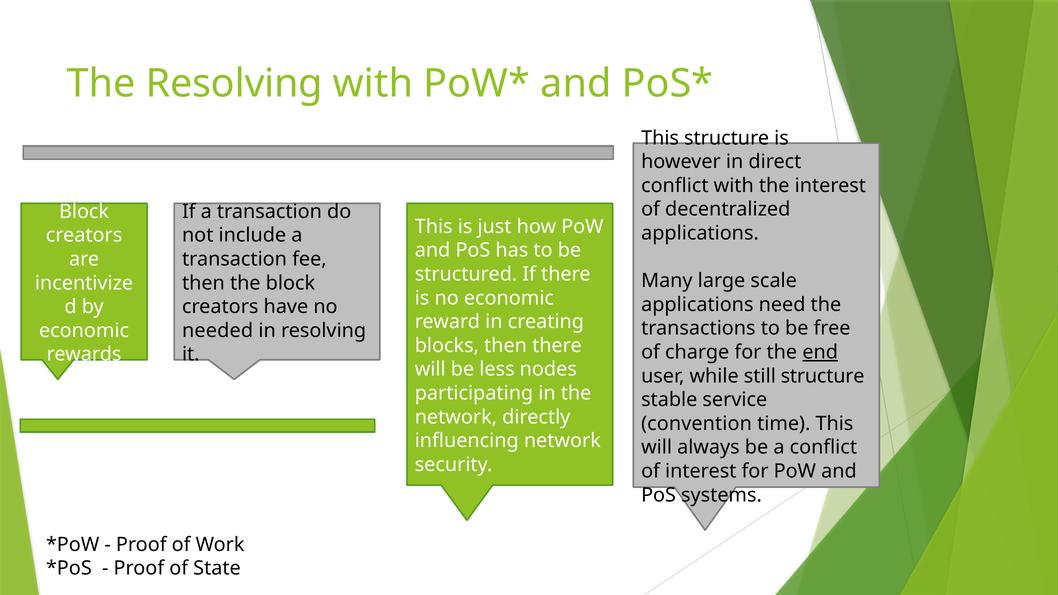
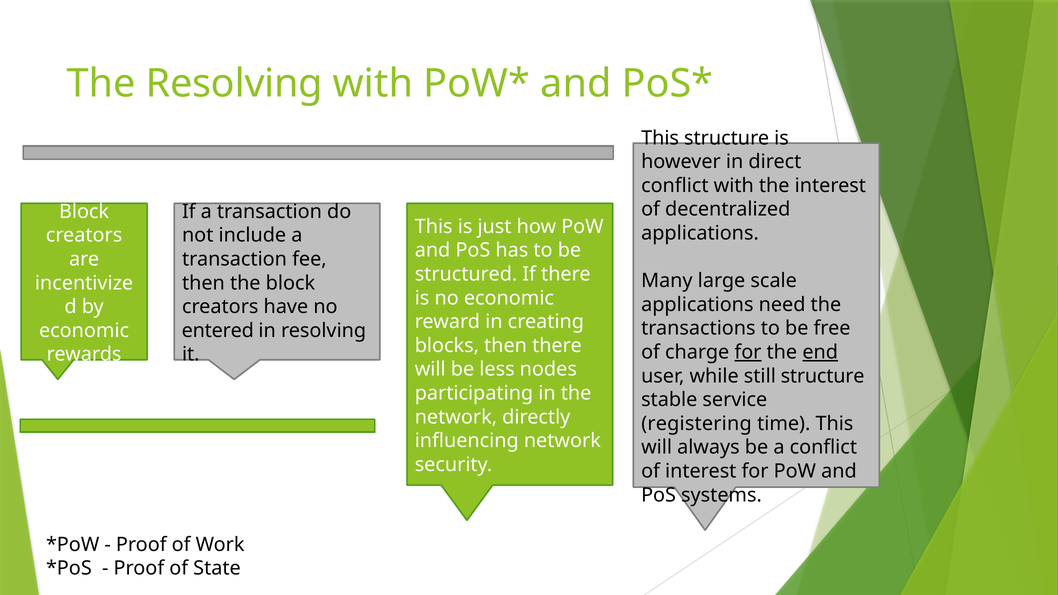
needed: needed -> entered (218, 331)
for underline: none -> present (748, 352)
convention: convention -> registering (696, 424)
